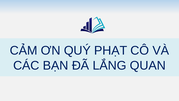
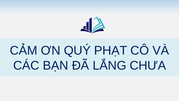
QUAN: QUAN -> CHƯA (148, 65)
